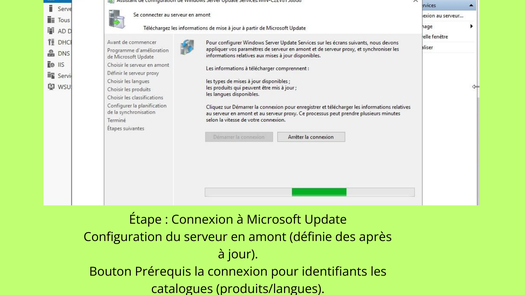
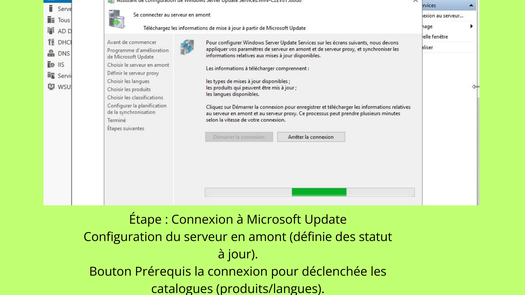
après: après -> statut (376, 237)
identifiants: identifiants -> déclenchée (335, 272)
